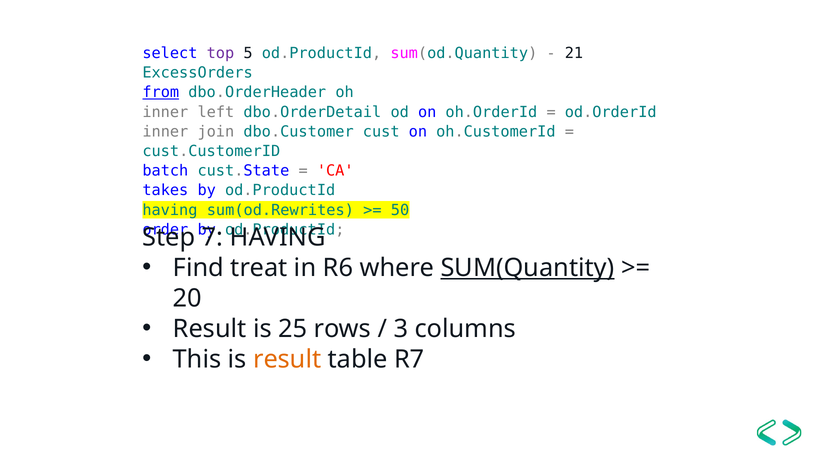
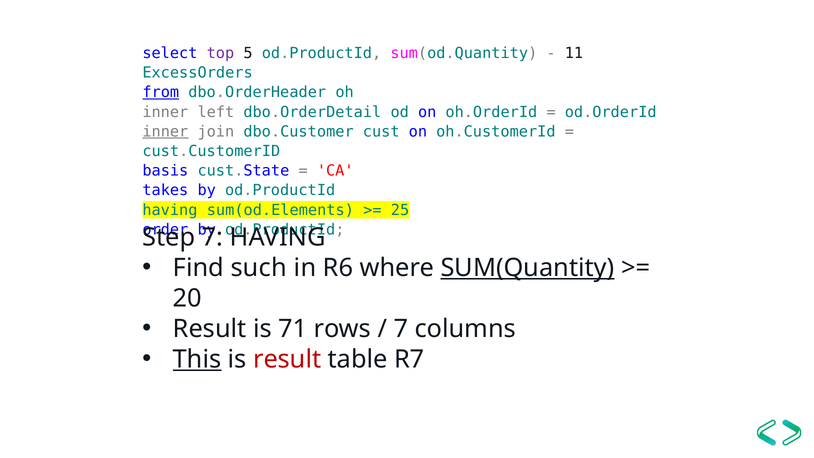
21: 21 -> 11 (574, 53)
inner underline: none -> present (165, 132)
batch: batch -> basis (165, 171)
sum(od.Rewrites: sum(od.Rewrites -> sum(od.Elements (280, 210)
50: 50 -> 25 (400, 210)
treat: treat -> such (259, 268)
25: 25 -> 71 (293, 329)
3: 3 -> 7 (401, 329)
This underline: none -> present (197, 359)
result colour: orange -> red (287, 359)
